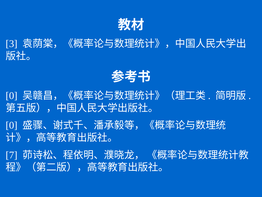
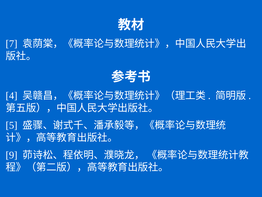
3: 3 -> 7 (12, 44)
0: 0 -> 4 (12, 96)
0: 0 -> 5 (12, 125)
7: 7 -> 9 (12, 155)
